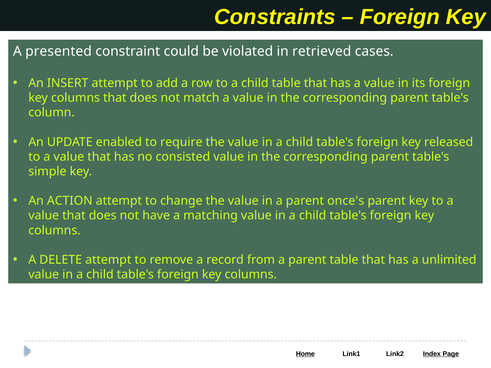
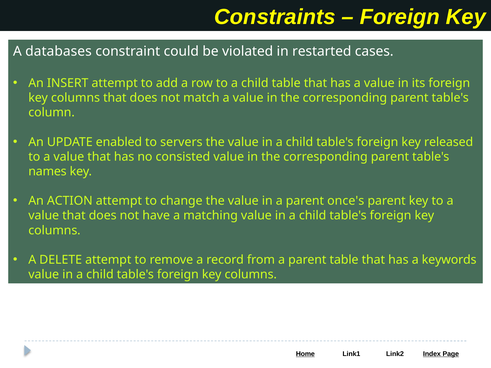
presented: presented -> databases (59, 51)
retrieved: retrieved -> restarted (322, 51)
require: require -> servers (181, 142)
simple: simple -> names (47, 172)
unlimited: unlimited -> keywords (449, 260)
